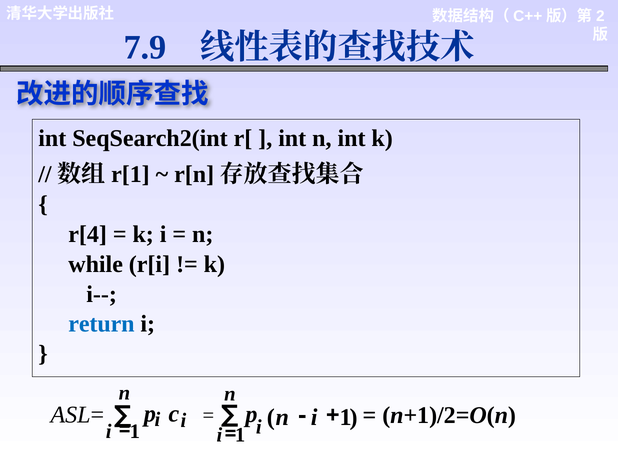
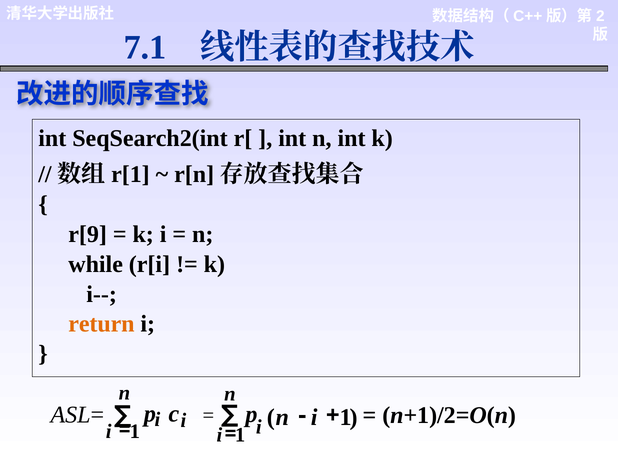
7.9: 7.9 -> 7.1 (145, 47)
r[4: r[4 -> r[9 (88, 234)
return colour: blue -> orange (101, 324)
